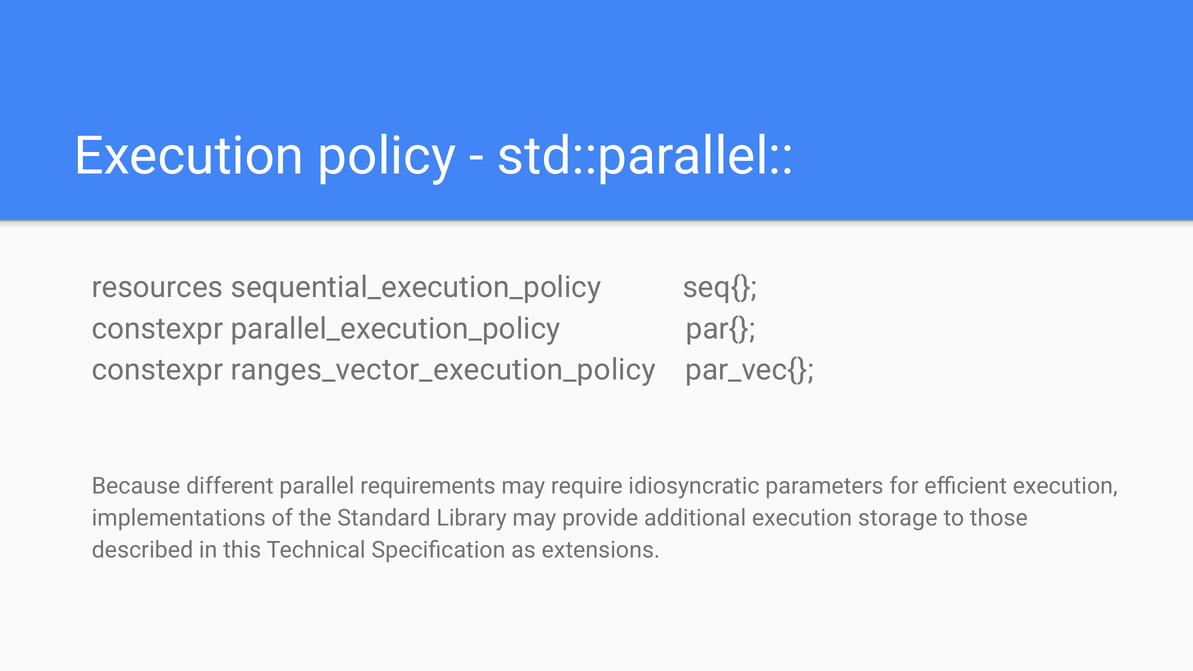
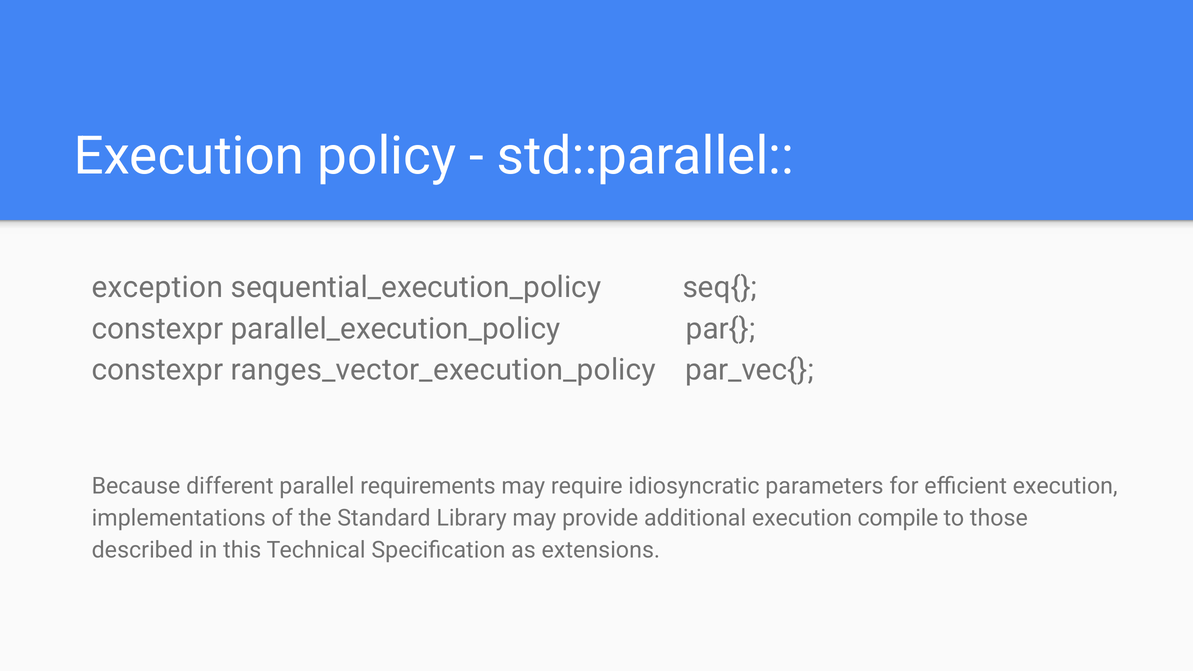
resources: resources -> exception (157, 288)
storage: storage -> compile (898, 518)
